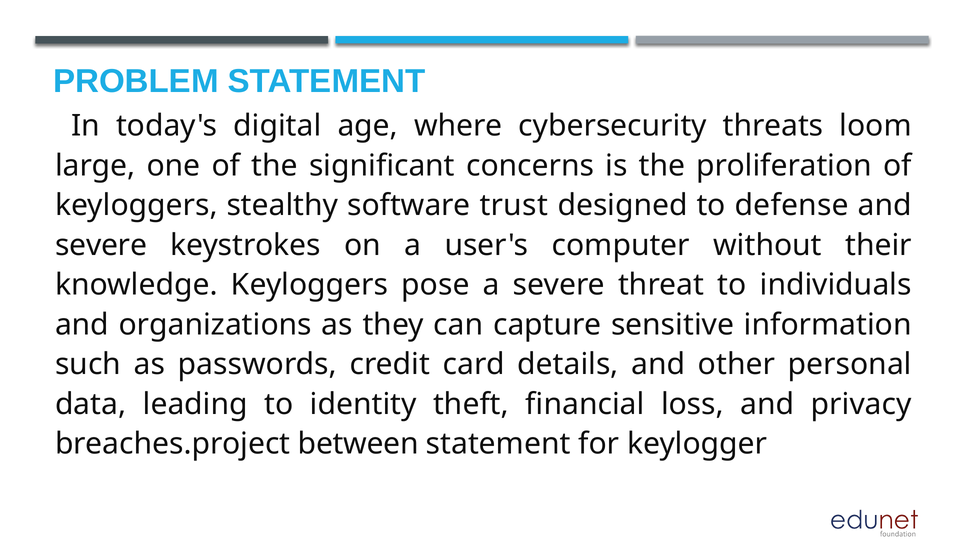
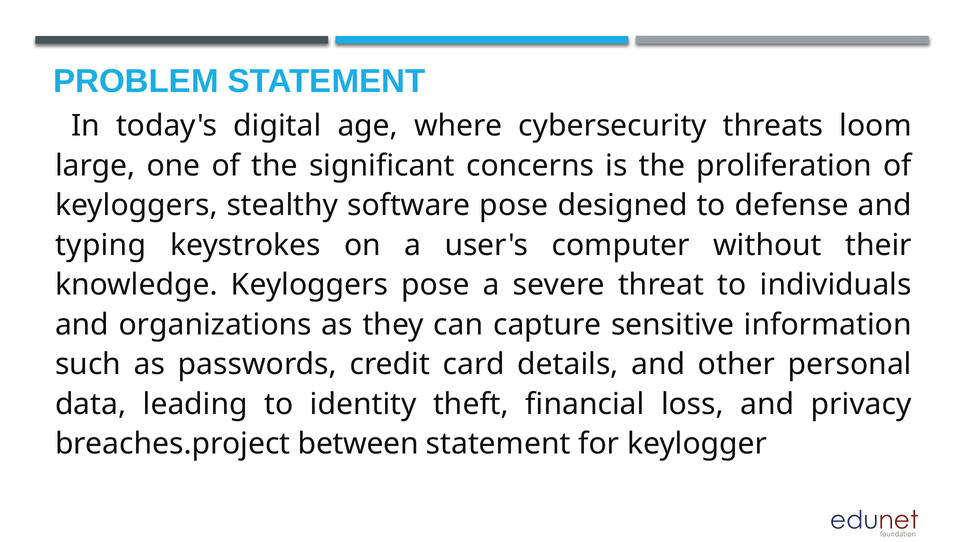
software trust: trust -> pose (514, 205)
severe: severe -> typing (101, 245)
